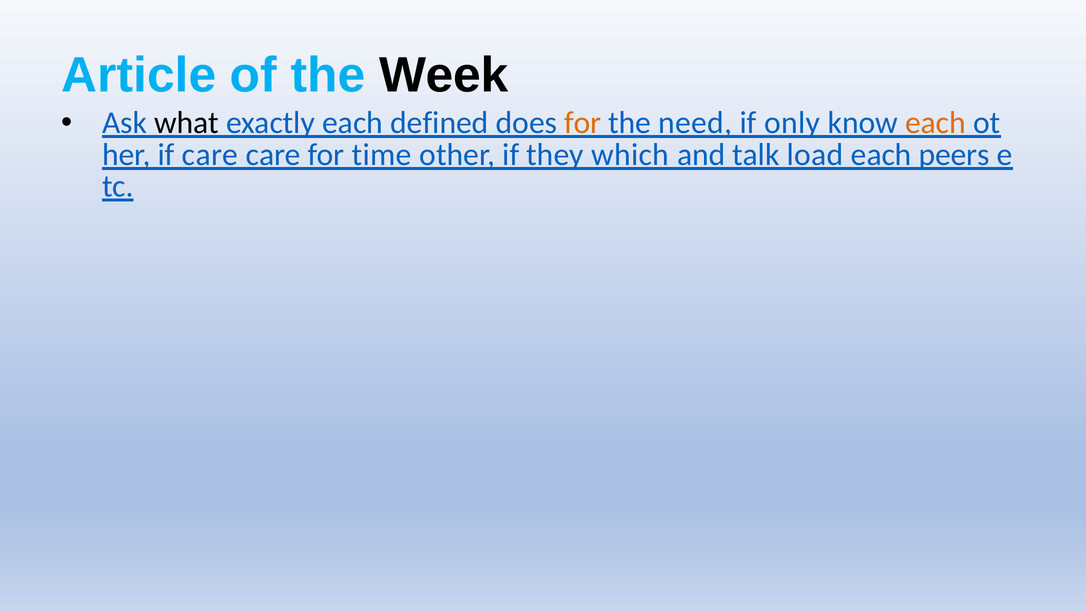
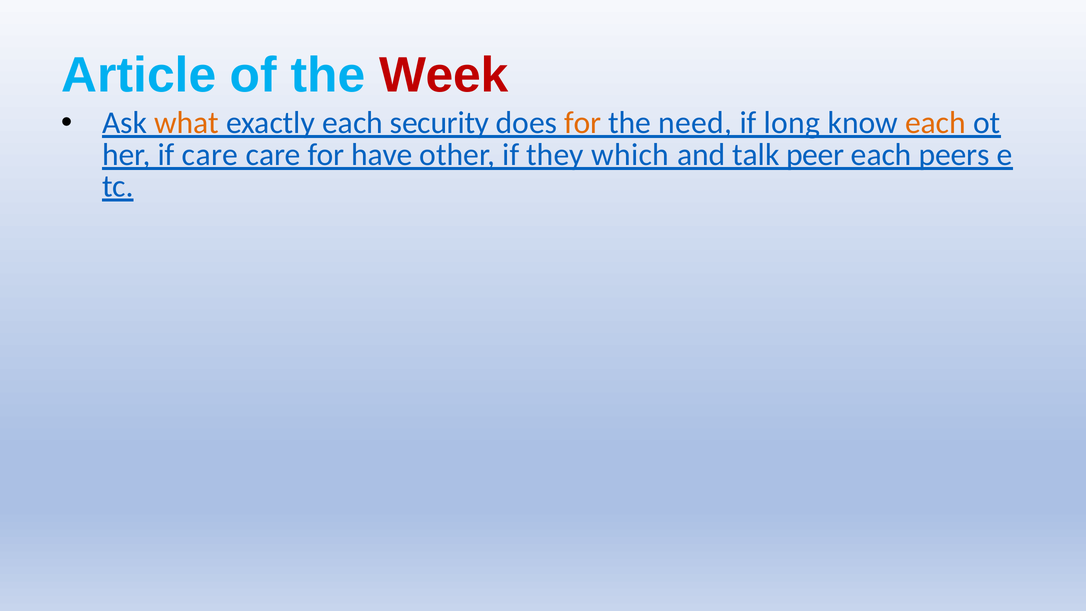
Week colour: black -> red (444, 75)
what colour: black -> orange (187, 123)
defined: defined -> security (440, 123)
only: only -> long (792, 123)
time: time -> have (382, 155)
load: load -> peer (815, 155)
